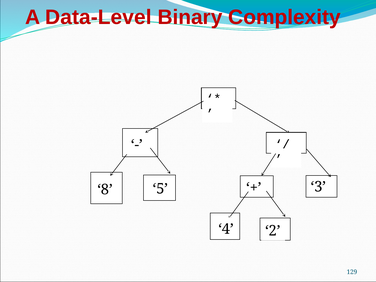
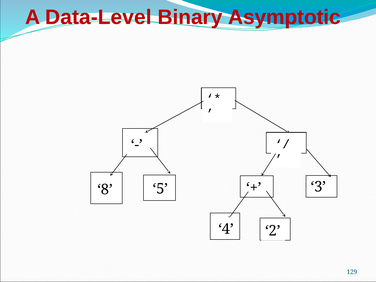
Complexity: Complexity -> Asymptotic (284, 17)
